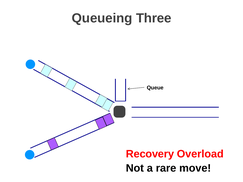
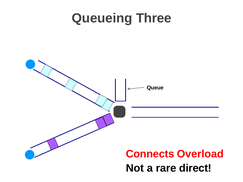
Recovery: Recovery -> Connects (150, 154)
move: move -> direct (195, 168)
